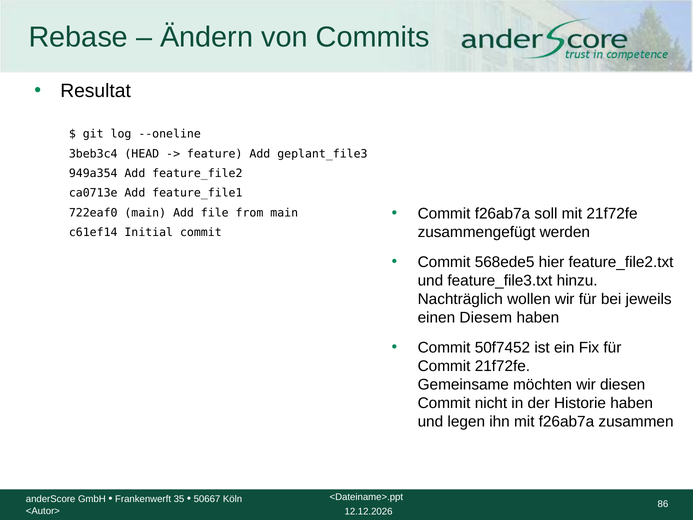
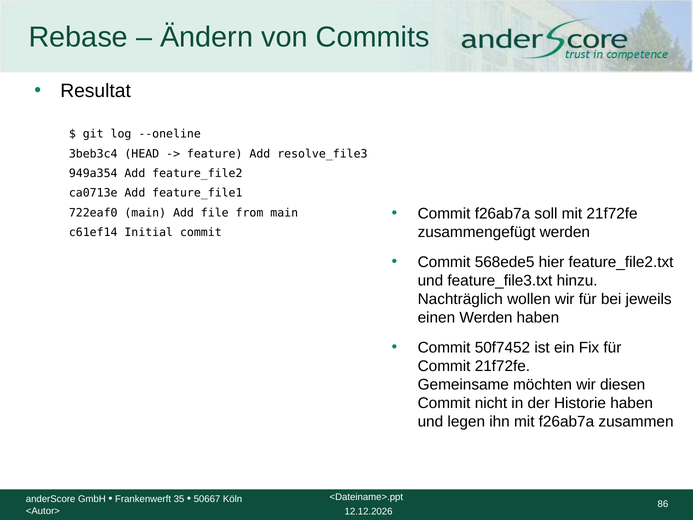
geplant_file3: geplant_file3 -> resolve_file3 (322, 154)
einen Diesem: Diesem -> Werden (486, 318)
